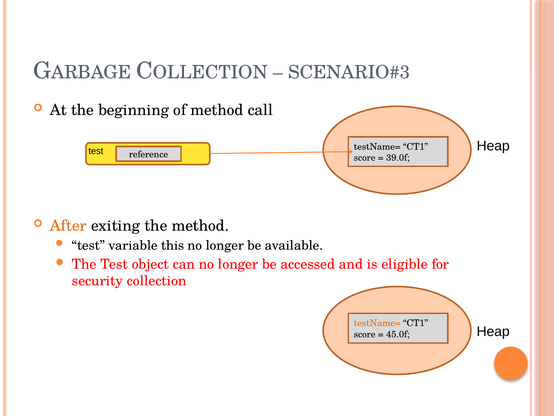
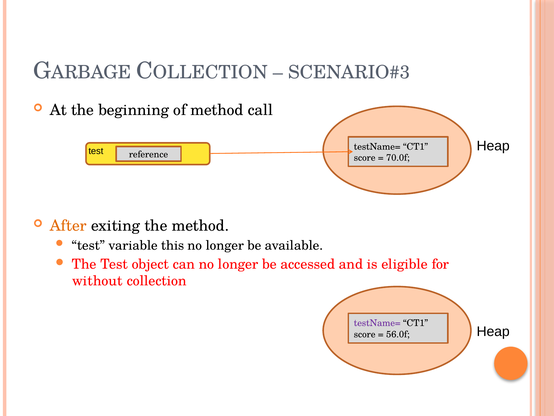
39.0f: 39.0f -> 70.0f (398, 158)
security: security -> without (97, 281)
testName= colour: orange -> purple (377, 323)
45.0f: 45.0f -> 56.0f (398, 334)
